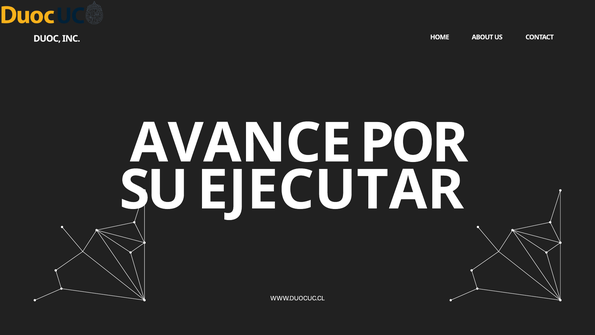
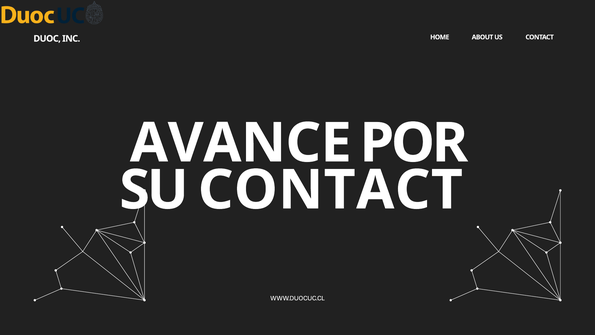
EJECUTAR: EJECUTAR -> CONTACT (330, 190)
